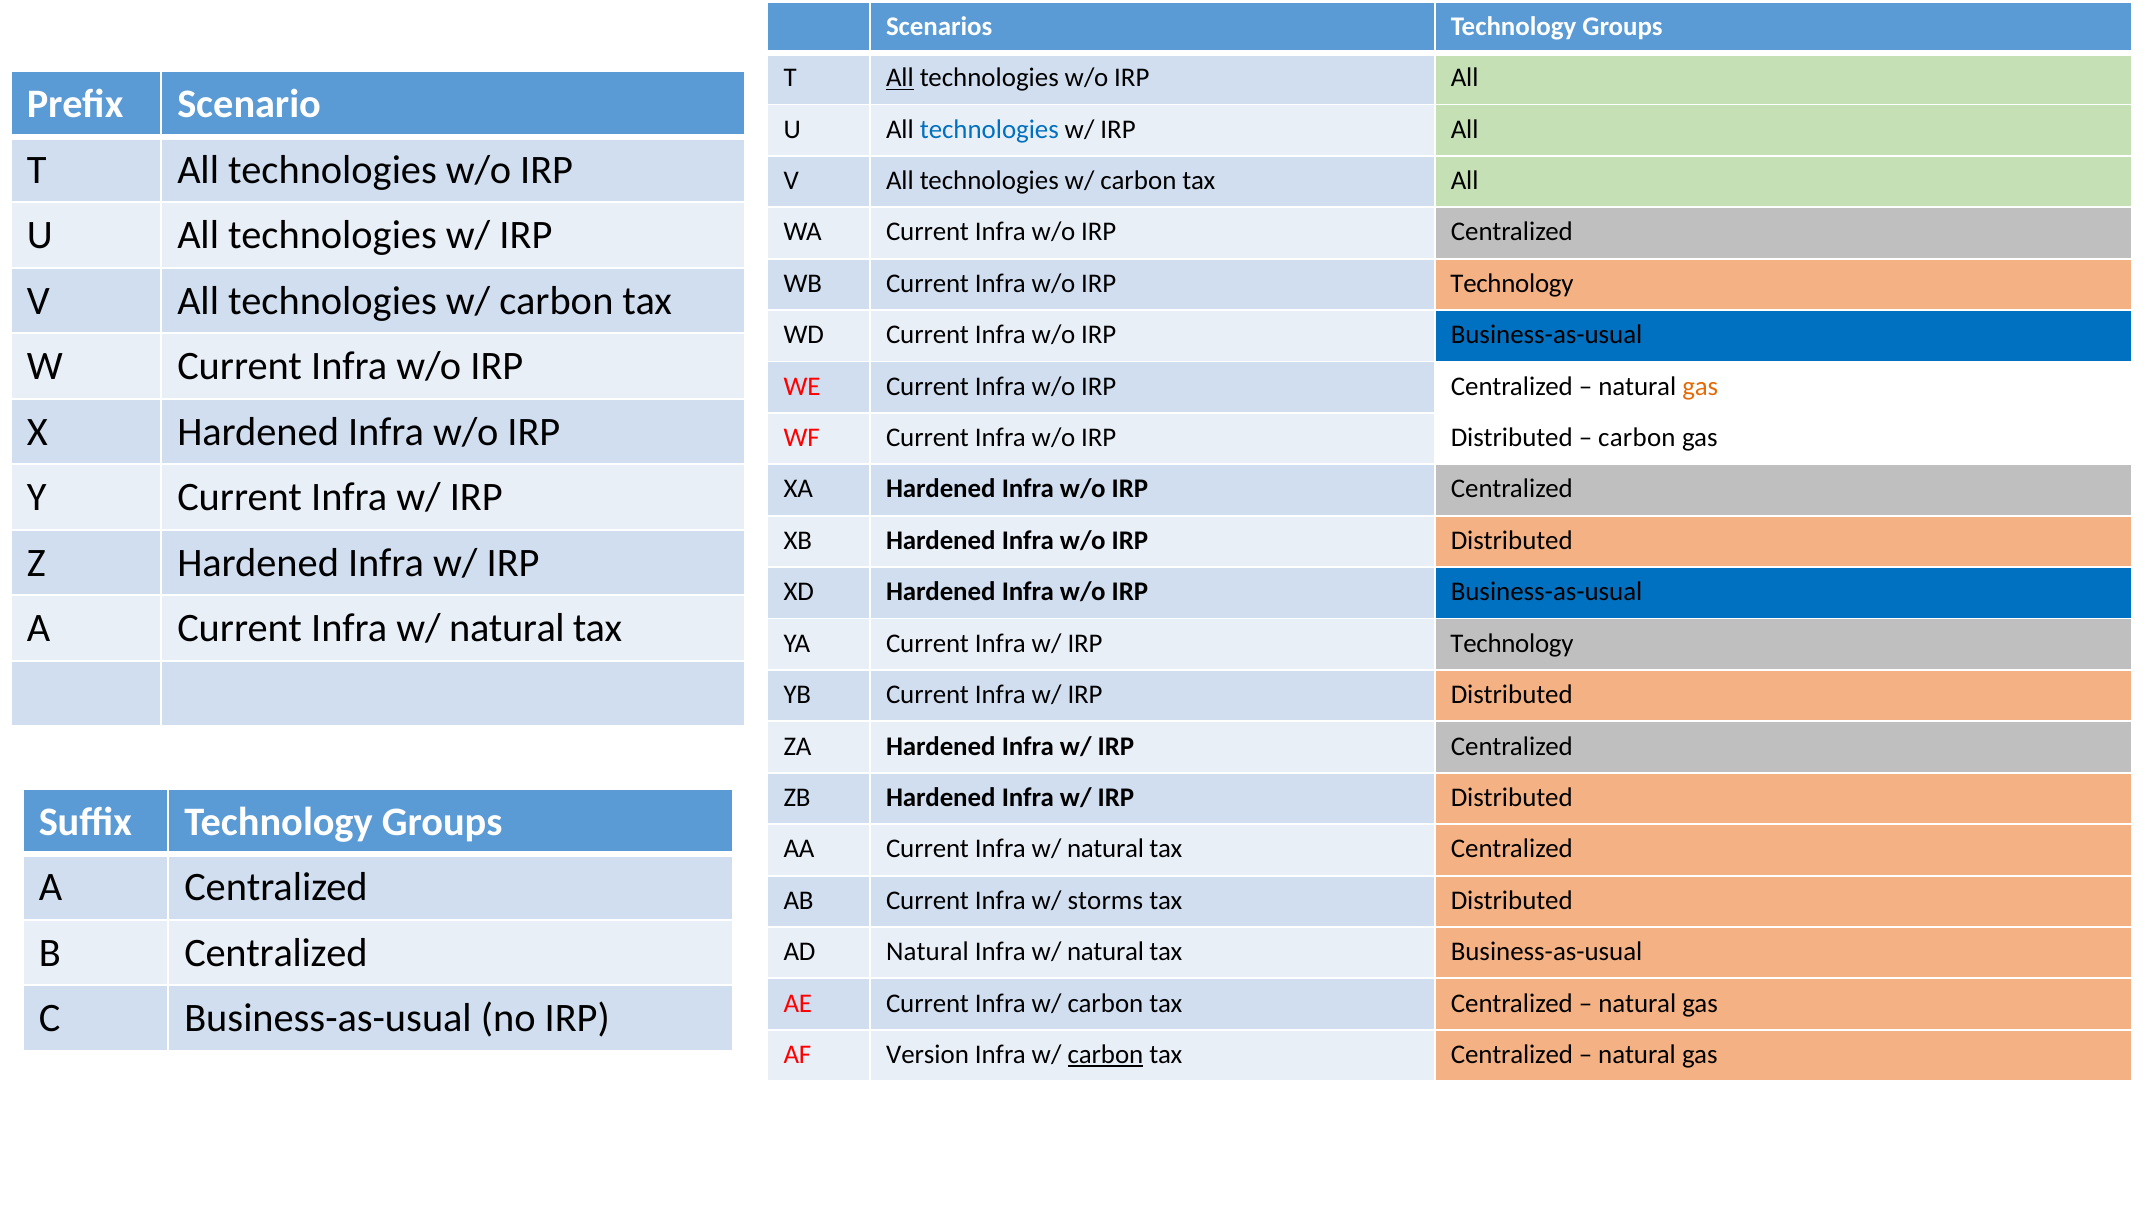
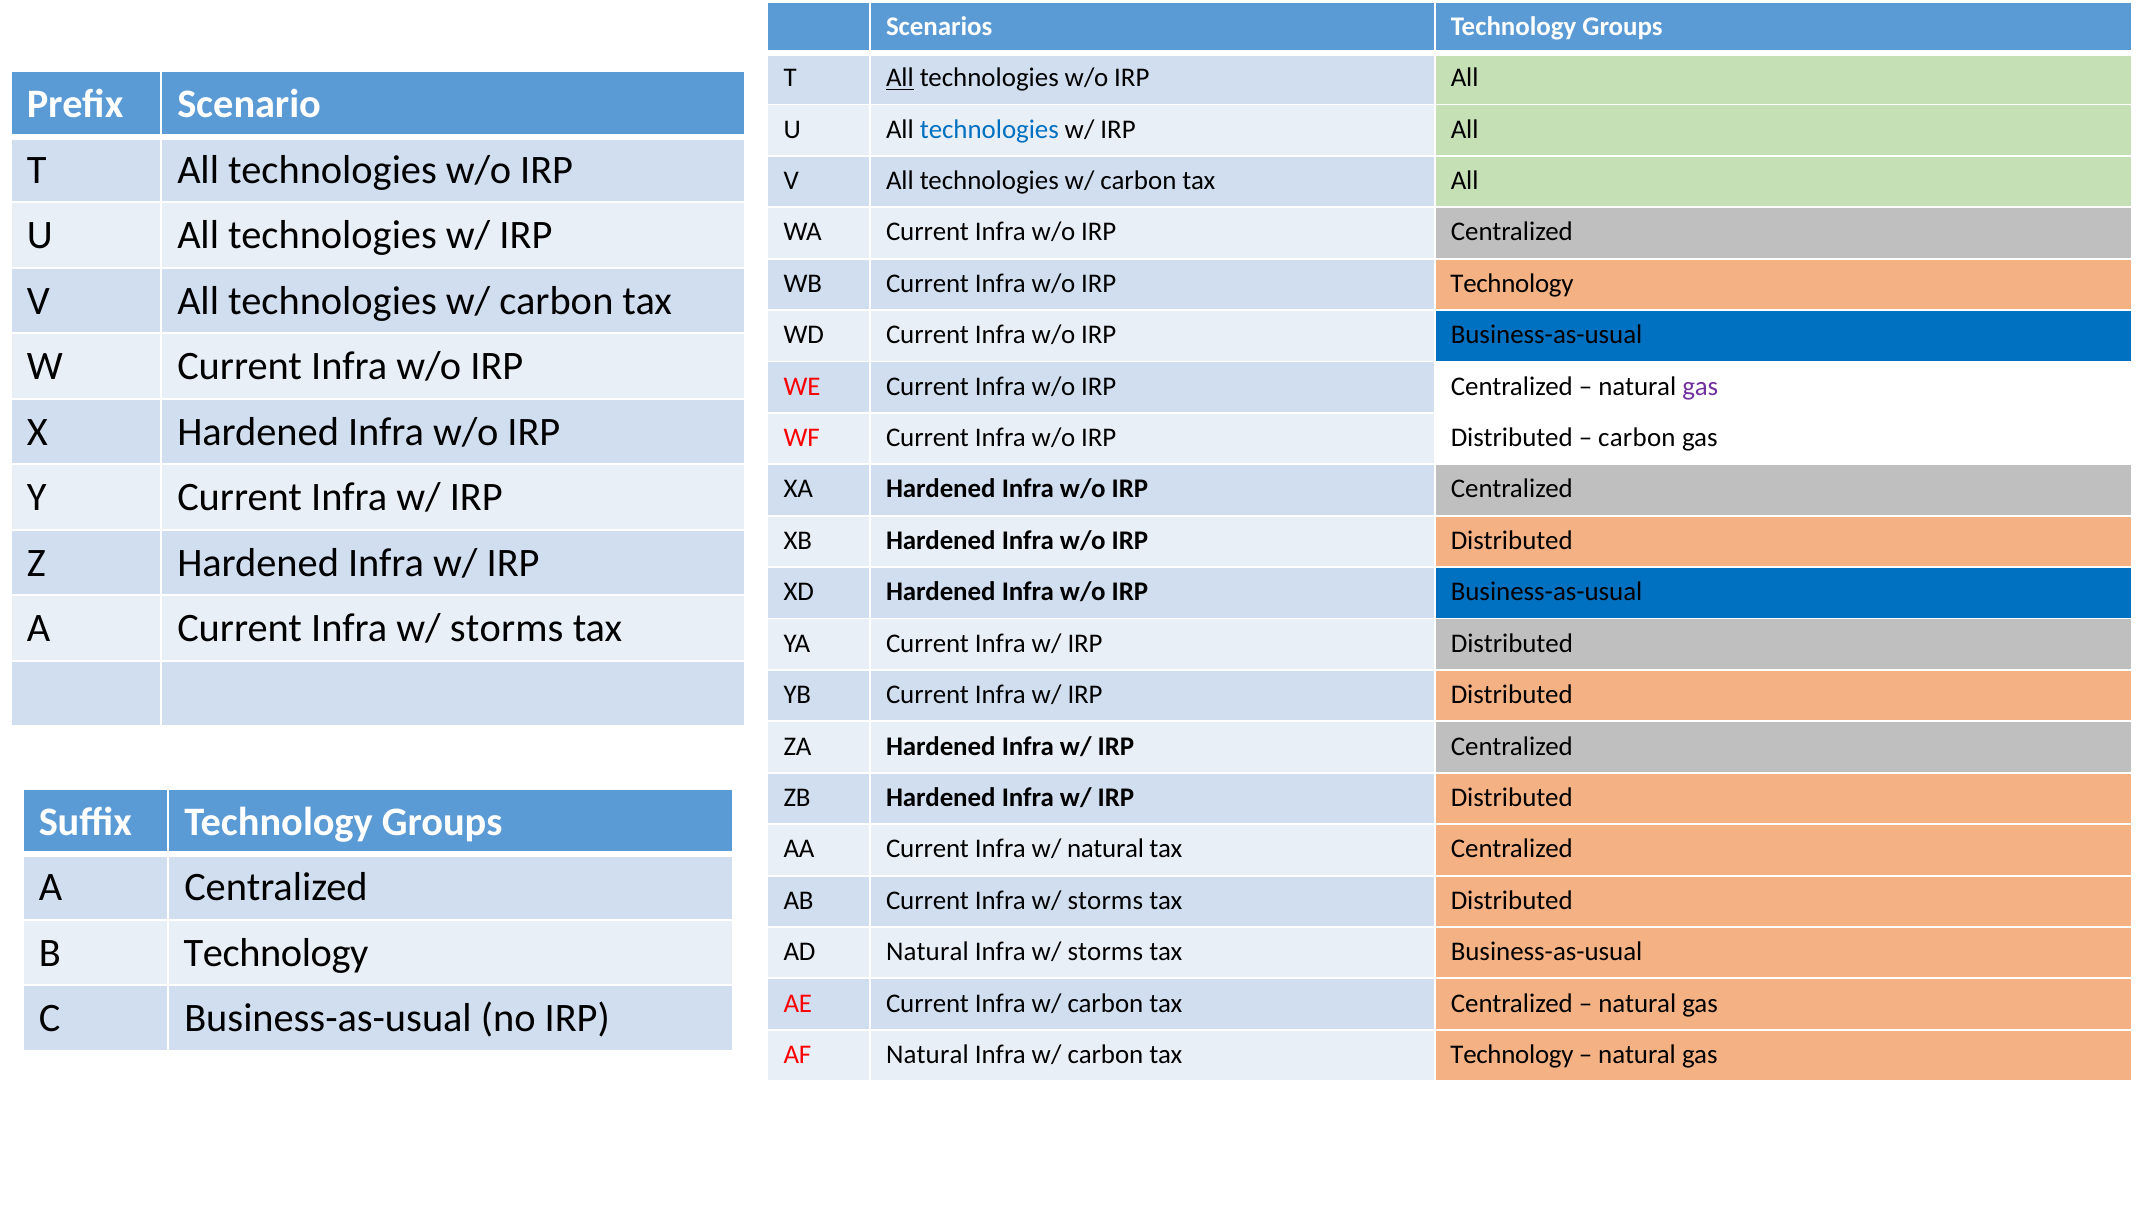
gas colour: orange -> purple (1700, 386)
natural: natural -> storms (507, 629)
Technology: Technology -> Distributed (1512, 643)
B Centralized: Centralized -> Technology (276, 953)
natural: natural -> storms (1105, 952)
AF Version: Version -> Natural (927, 1055)
carbon underline: present -> none (1105, 1055)
Centralized: Centralized -> Technology (1512, 1055)
